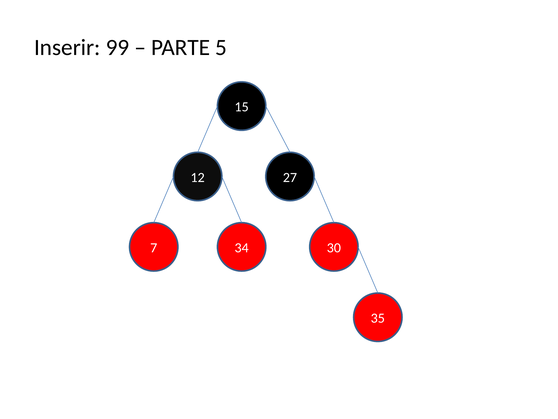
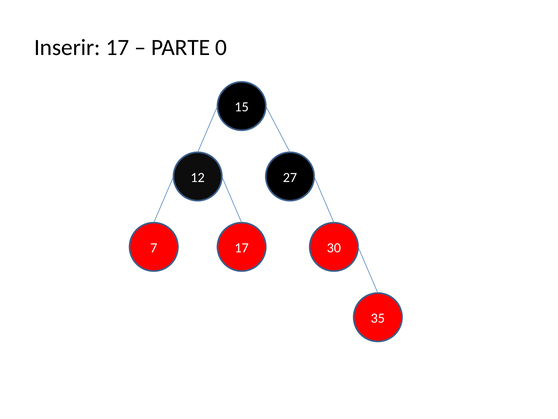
Inserir 99: 99 -> 17 (117, 47)
5: 5 -> 0 (221, 47)
7 34: 34 -> 17 (242, 248)
